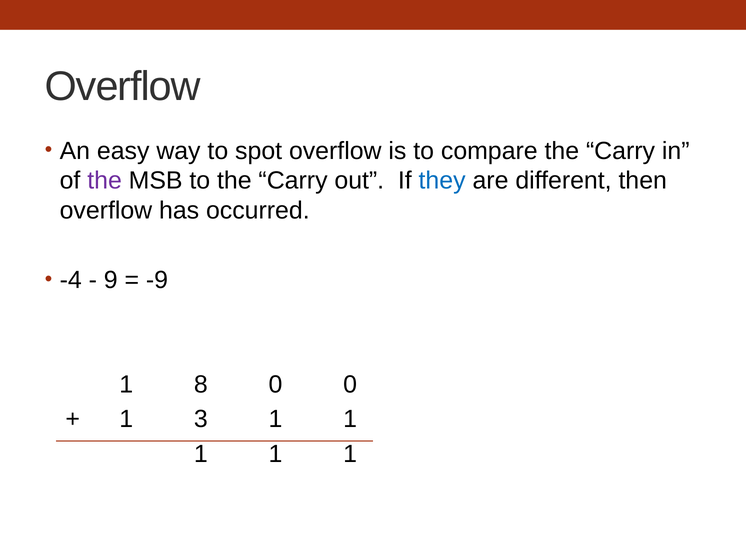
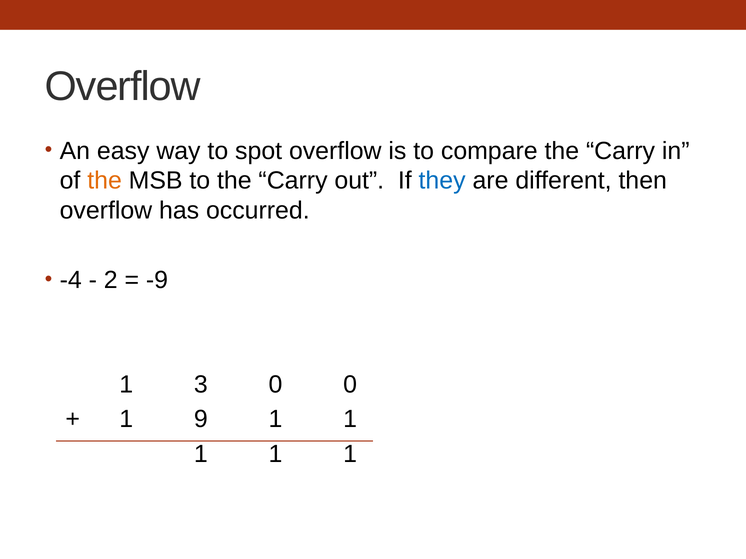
the colour: purple -> orange (105, 181)
9: 9 -> 2 (111, 280)
8: 8 -> 3 (201, 385)
3: 3 -> 9 (201, 419)
